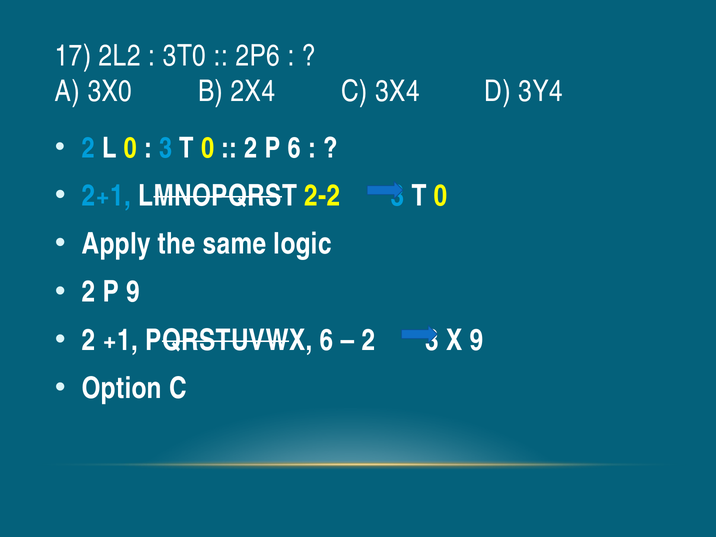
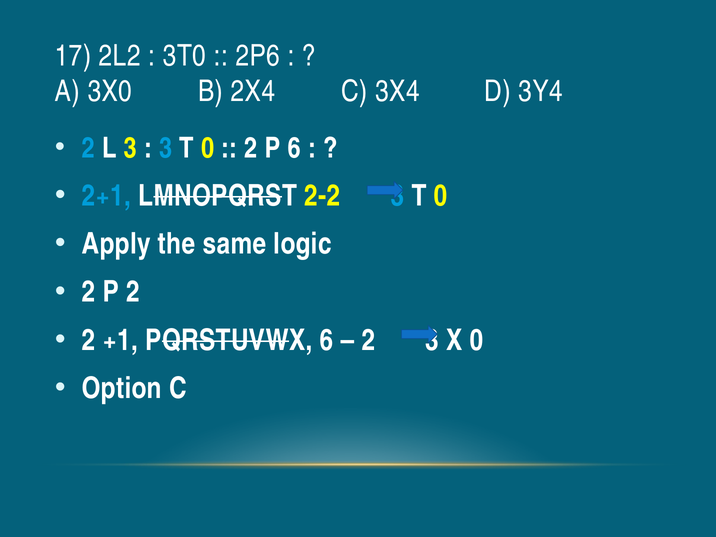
L 0: 0 -> 3 (130, 148)
P 9: 9 -> 2 (133, 292)
X 9: 9 -> 0 (477, 340)
